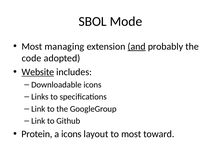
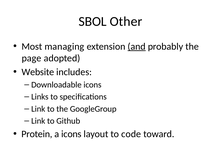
Mode: Mode -> Other (126, 21)
code: code -> page (32, 58)
Website underline: present -> none (38, 72)
to most: most -> code (131, 134)
